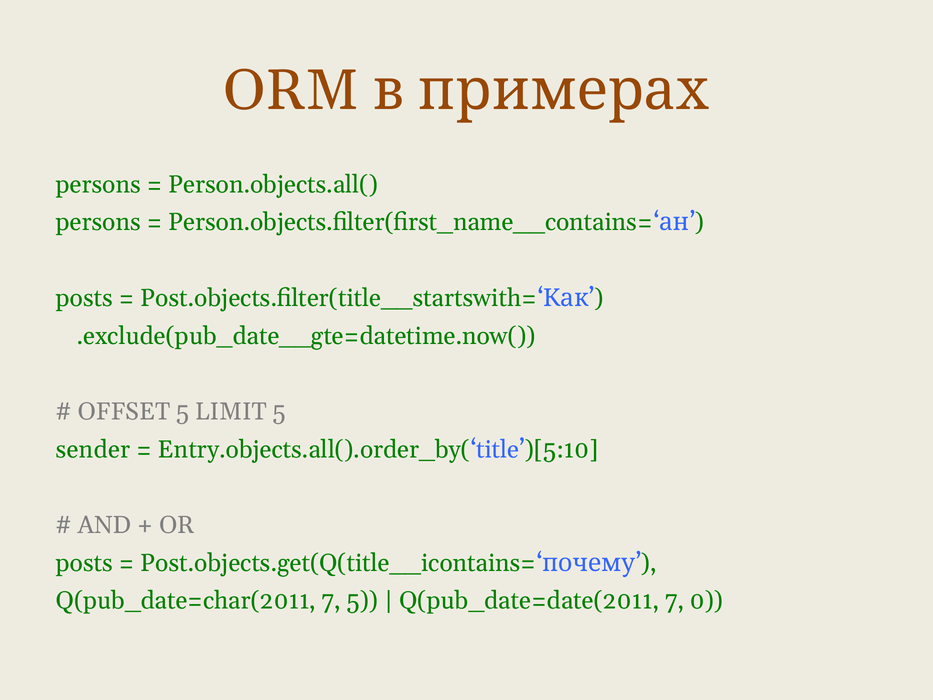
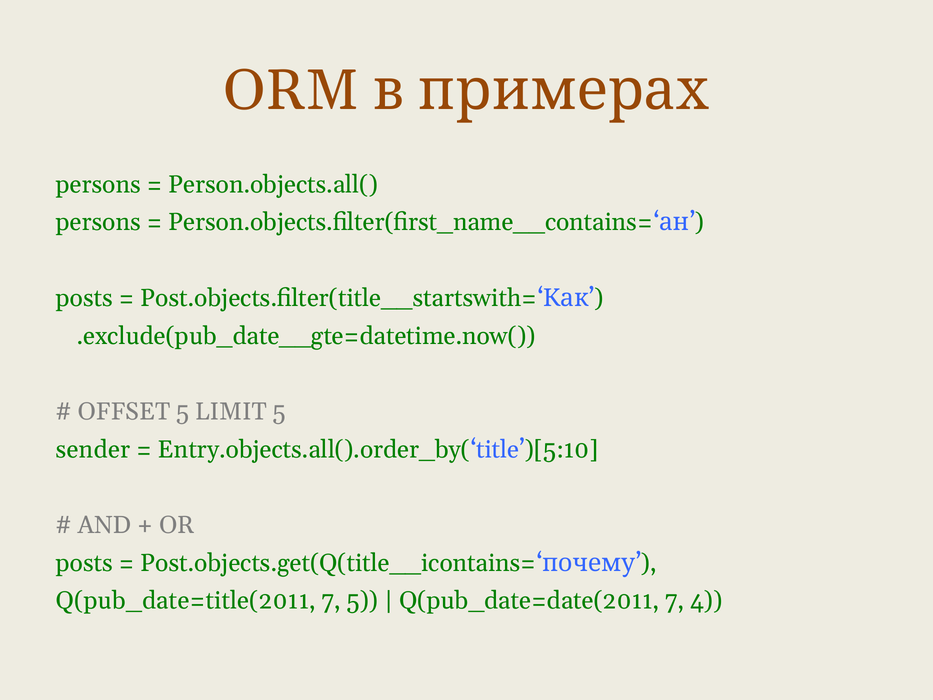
Q(pub_date=char(2011: Q(pub_date=char(2011 -> Q(pub_date=title(2011 (186, 601)
0: 0 -> 4 (706, 601)
